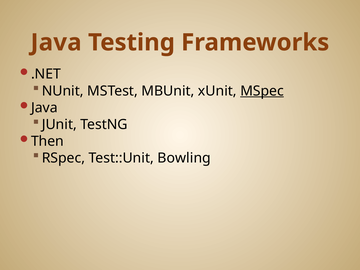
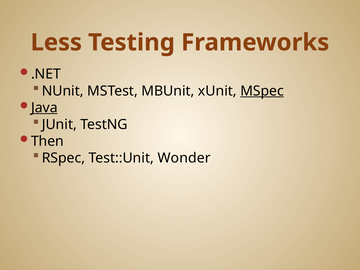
Java: Java -> Less (56, 42)
Java underline: none -> present (44, 108)
Bowling: Bowling -> Wonder (184, 158)
